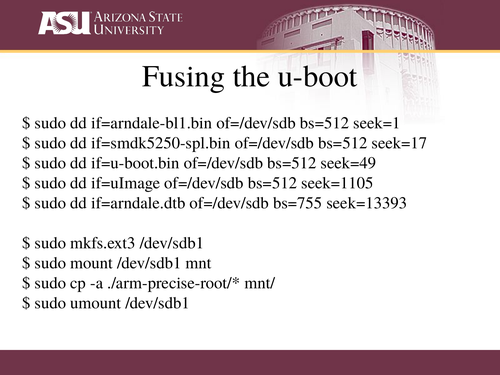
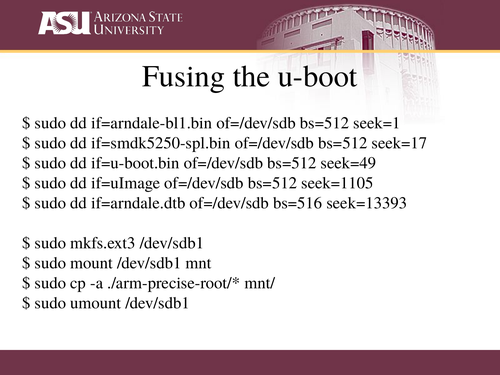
bs=755: bs=755 -> bs=516 (298, 203)
